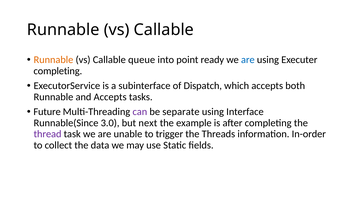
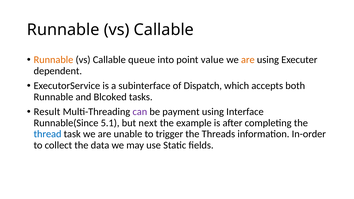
ready: ready -> value (212, 60)
are colour: blue -> orange (248, 60)
completing: completing -> dependent (58, 71)
and Accepts: Accepts -> Blcoked (110, 97)
Future: Future -> Result (47, 112)
separate: separate -> payment (181, 112)
3.0: 3.0 -> 5.1 (110, 123)
thread colour: purple -> blue (48, 134)
